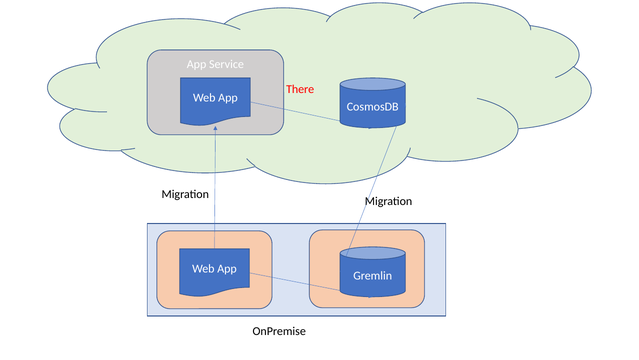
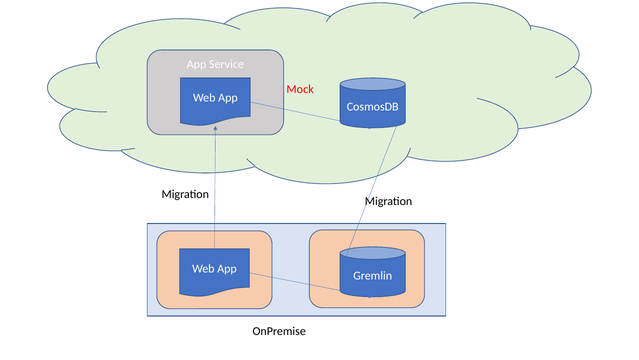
There: There -> Mock (300, 89)
